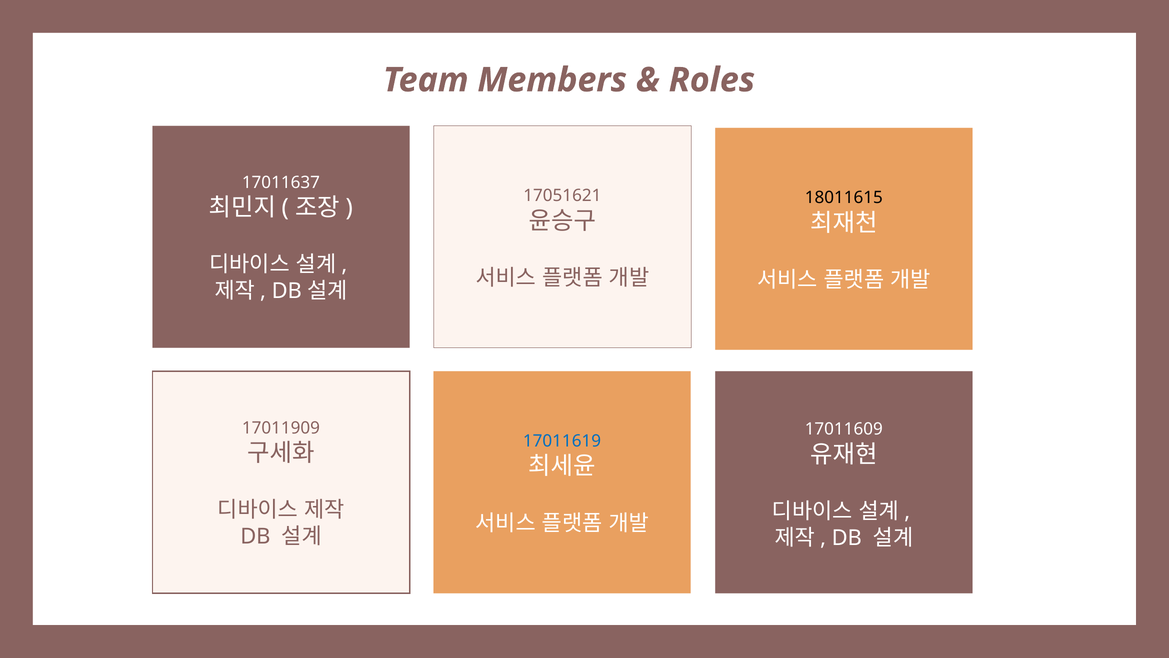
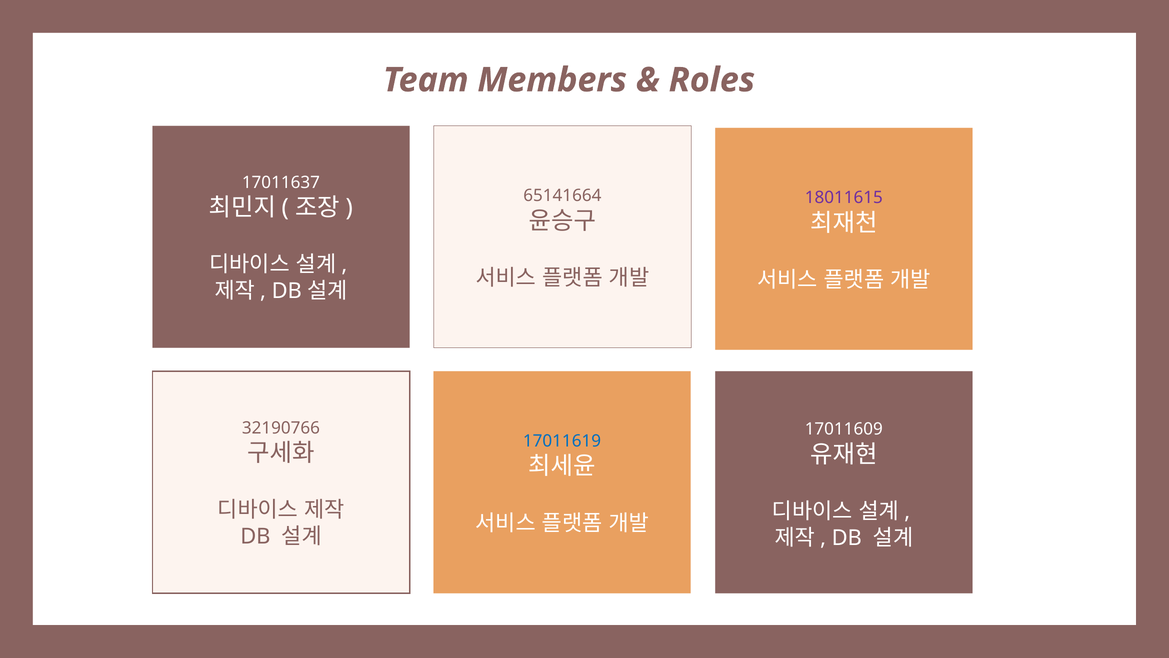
17051621: 17051621 -> 65141664 (562, 195)
18011615 colour: black -> purple (844, 197)
17011909: 17011909 -> 32190766 (281, 428)
